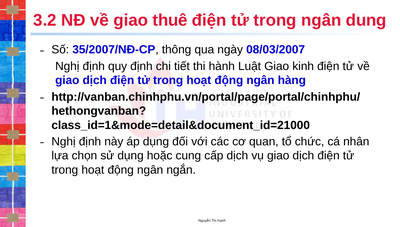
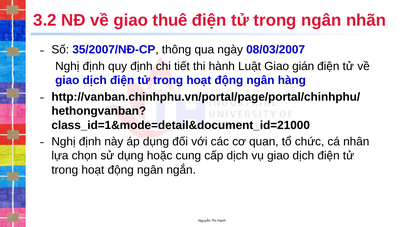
dung: dung -> nhãn (366, 20)
kinh: kinh -> gián (303, 66)
